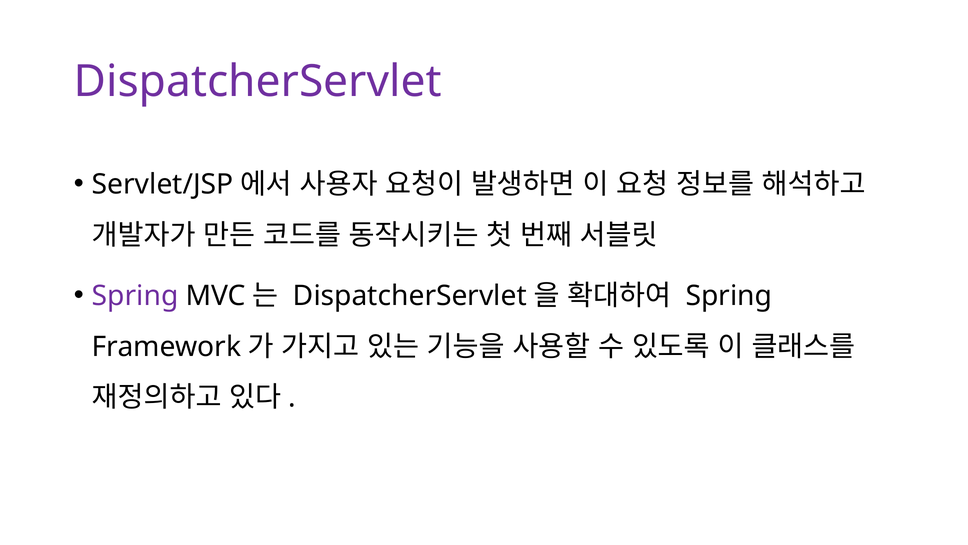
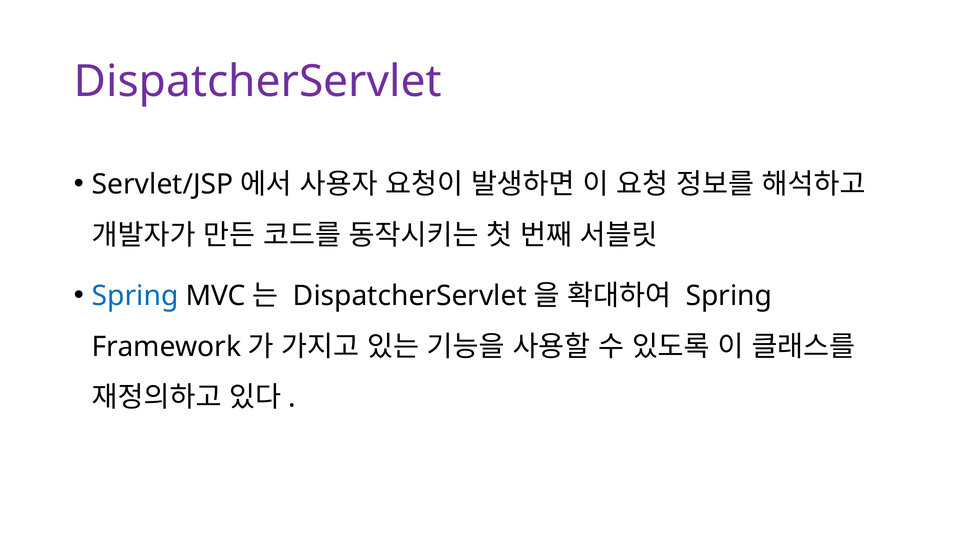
Spring colour: purple -> blue (135, 296)
